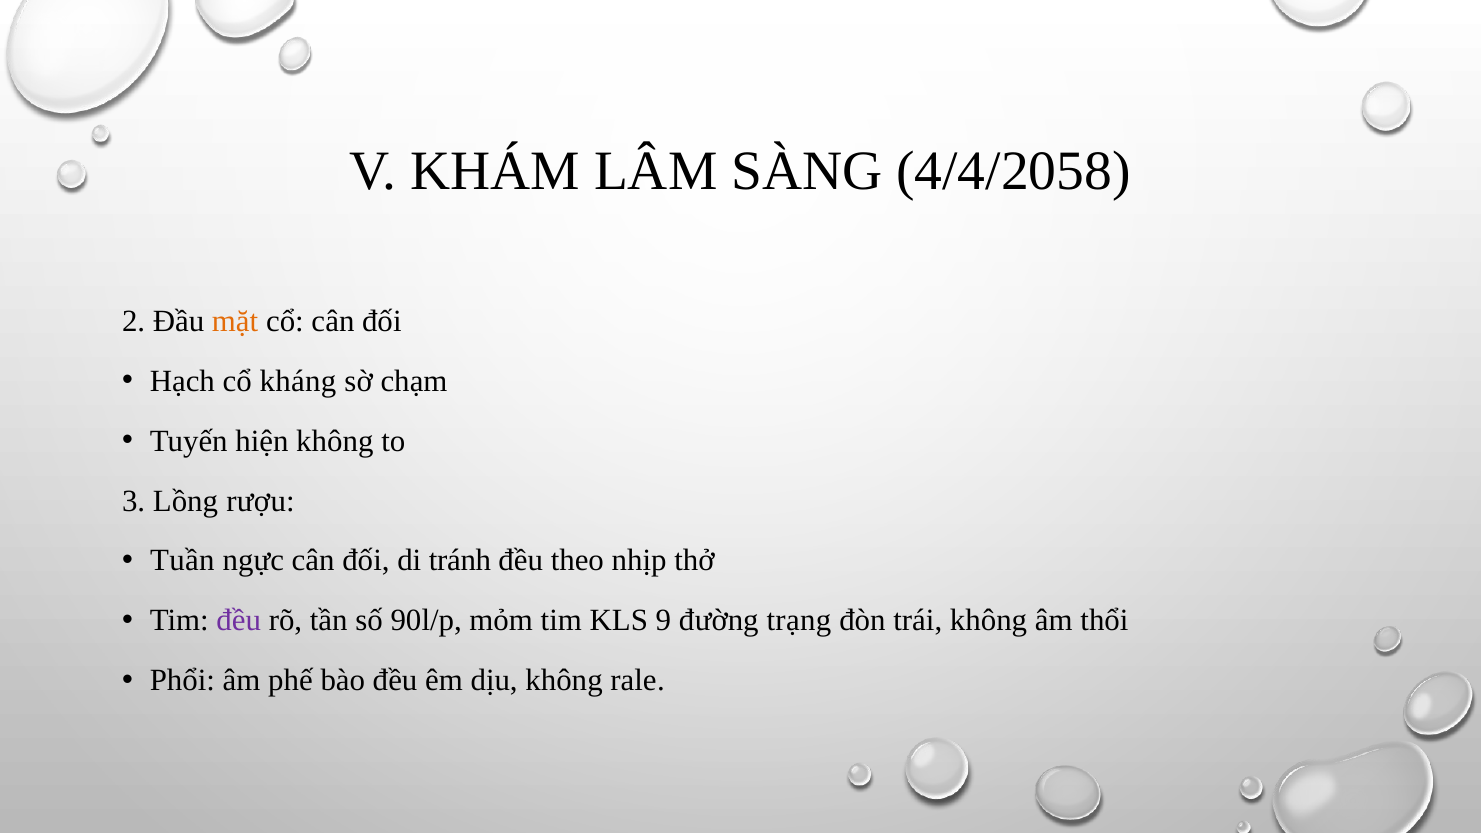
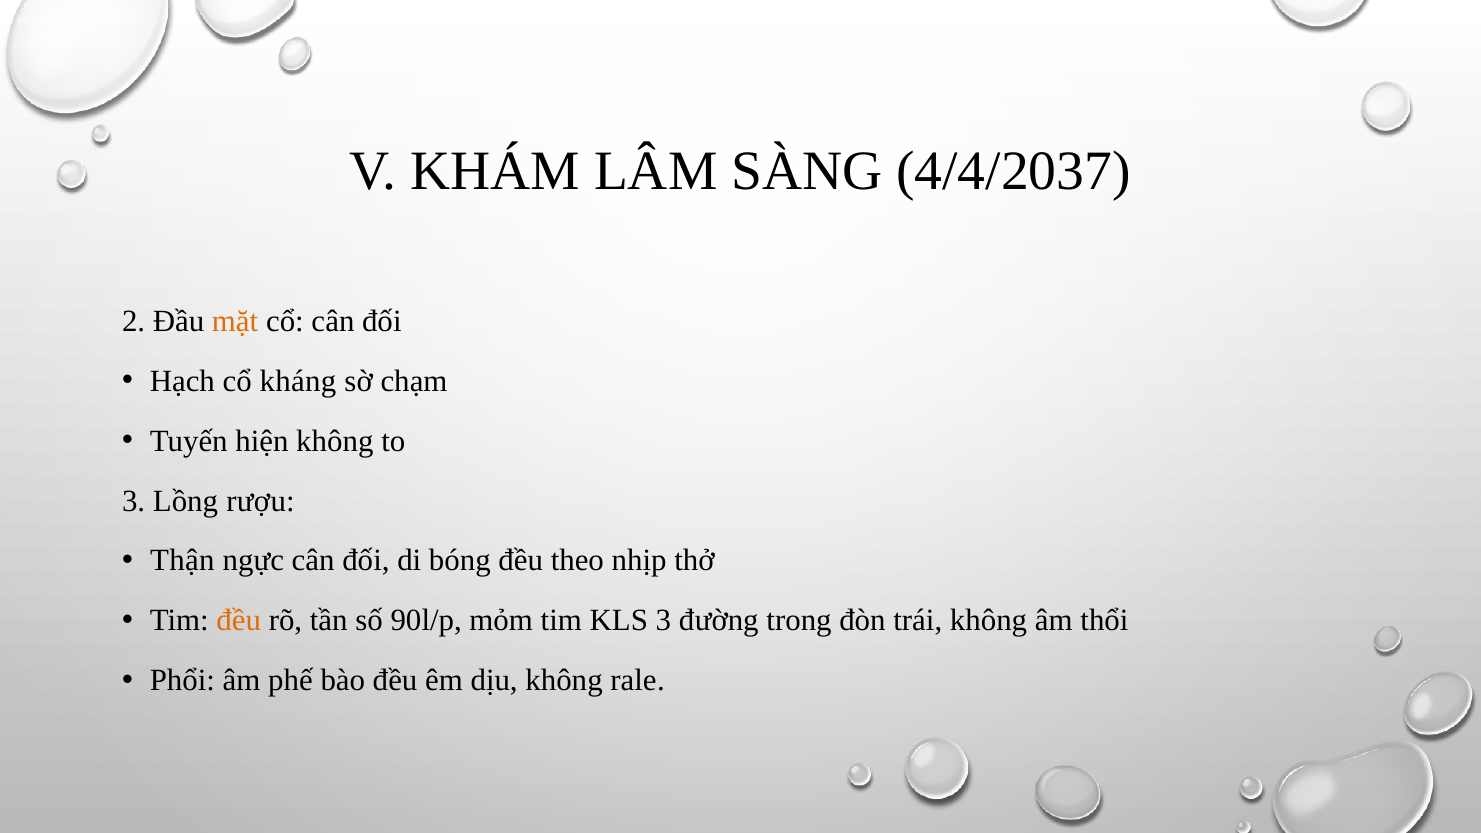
4/4/2058: 4/4/2058 -> 4/4/2037 (1014, 172)
Tuần: Tuần -> Thận (182, 561)
tránh: tránh -> bóng (460, 561)
đều colour: purple -> orange (239, 621)
KLS 9: 9 -> 3 (663, 621)
trạng: trạng -> trong (799, 621)
